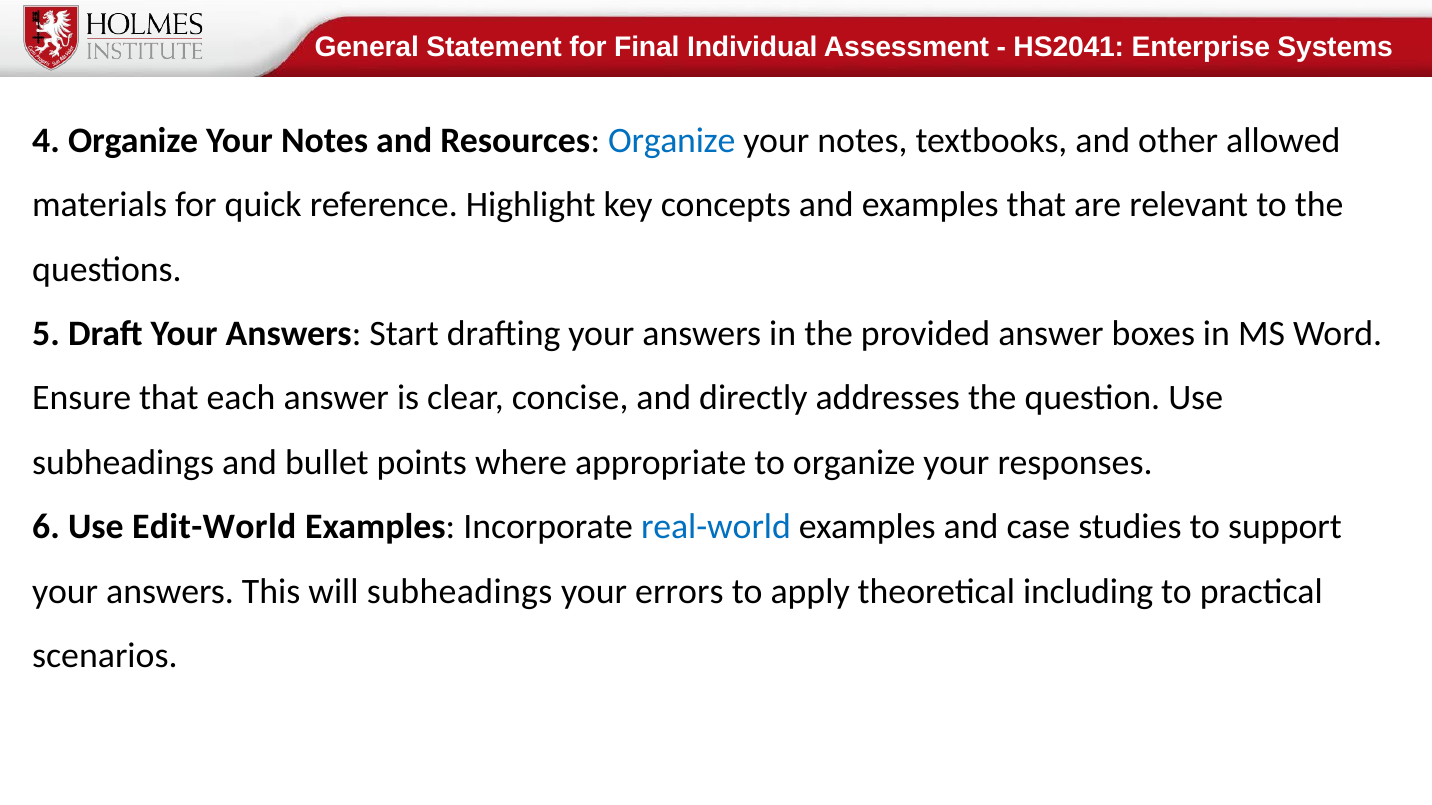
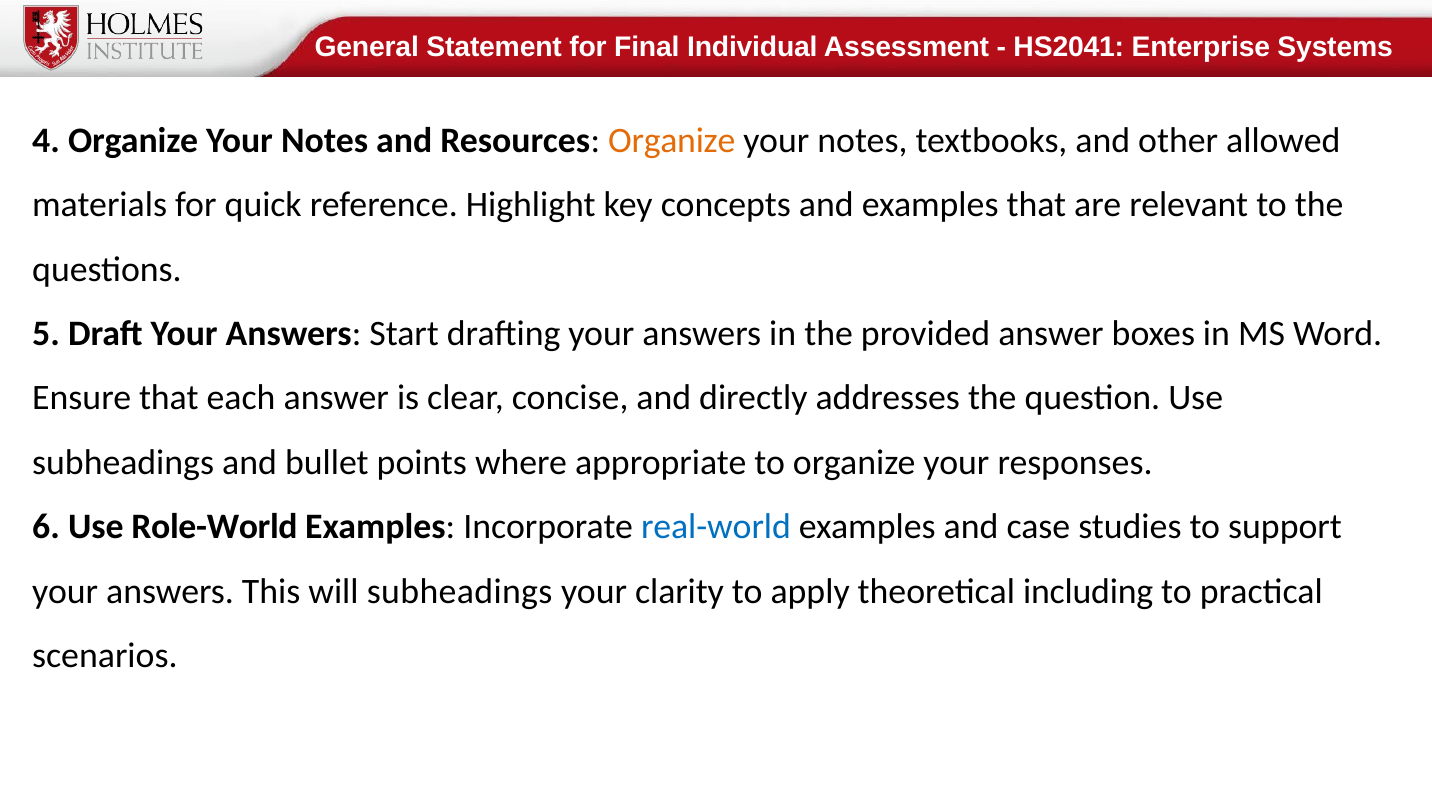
Organize colour: blue -> orange (672, 141)
Edit-World: Edit-World -> Role-World (215, 527)
errors: errors -> clarity (680, 592)
